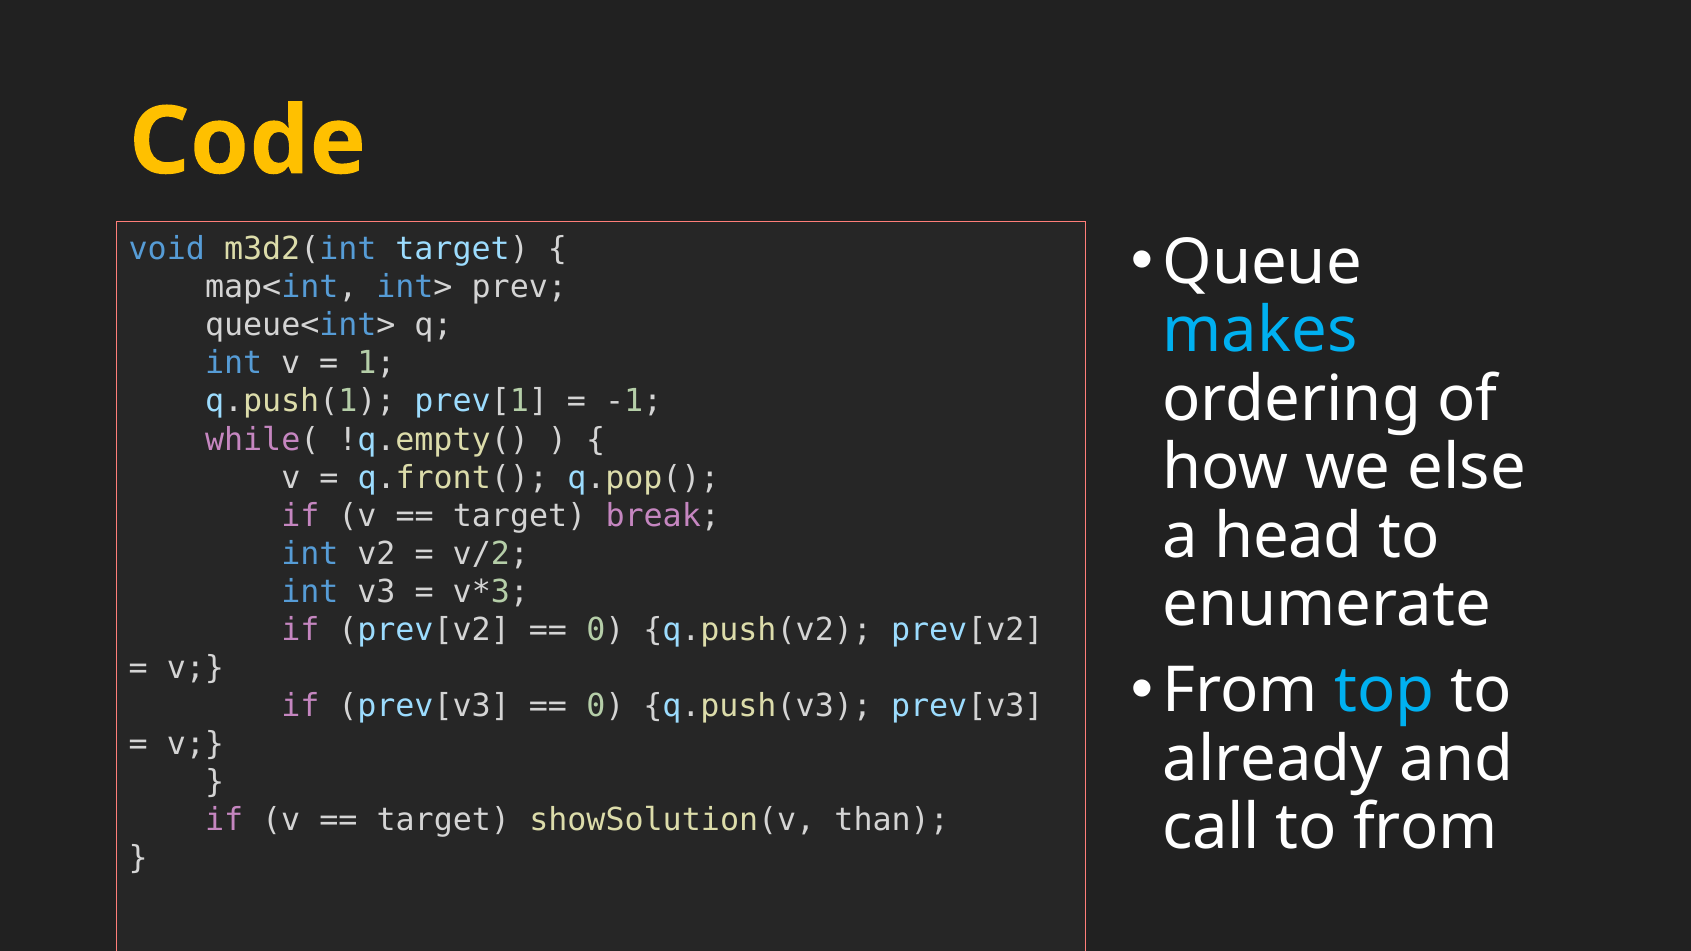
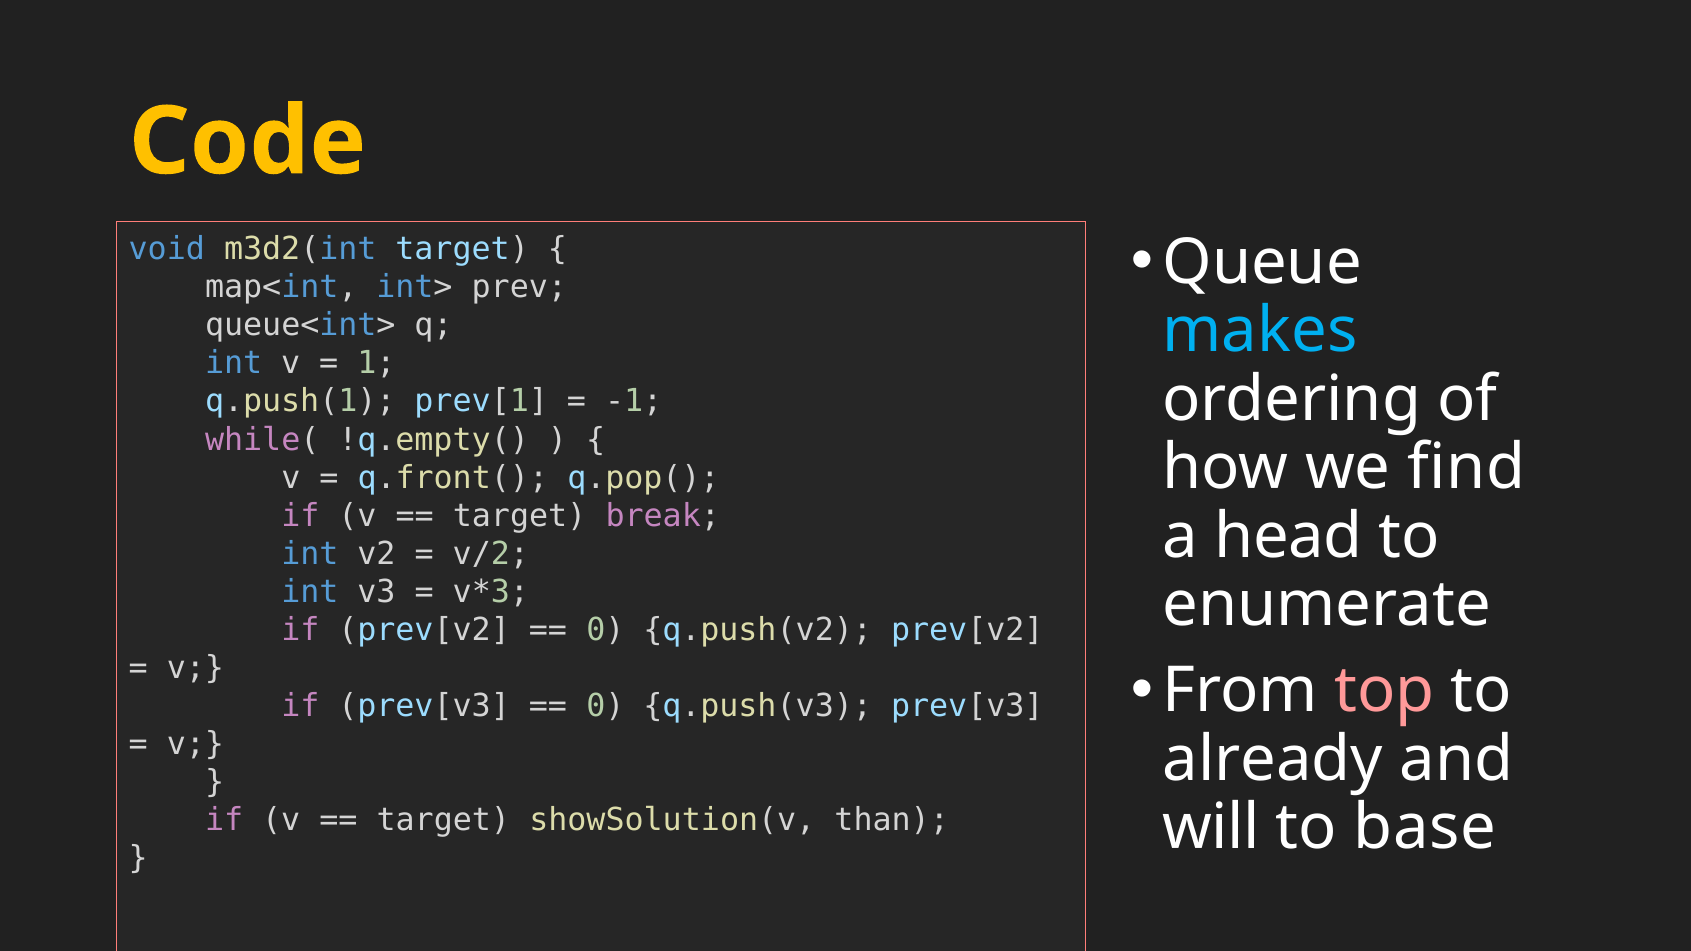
else: else -> find (1467, 468)
top colour: light blue -> pink (1385, 691)
call: call -> will (1211, 828)
to from: from -> base (1425, 828)
